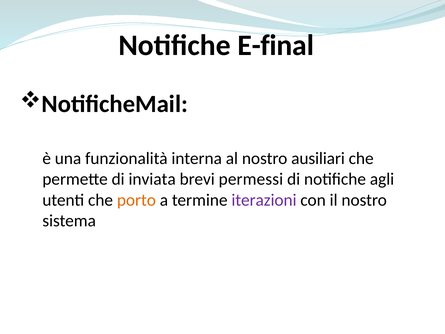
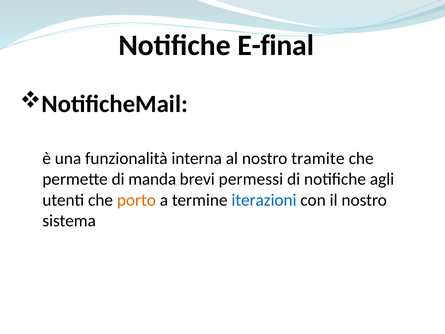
ausiliari: ausiliari -> tramite (318, 158)
inviata: inviata -> manda (152, 179)
iterazioni colour: purple -> blue (264, 200)
